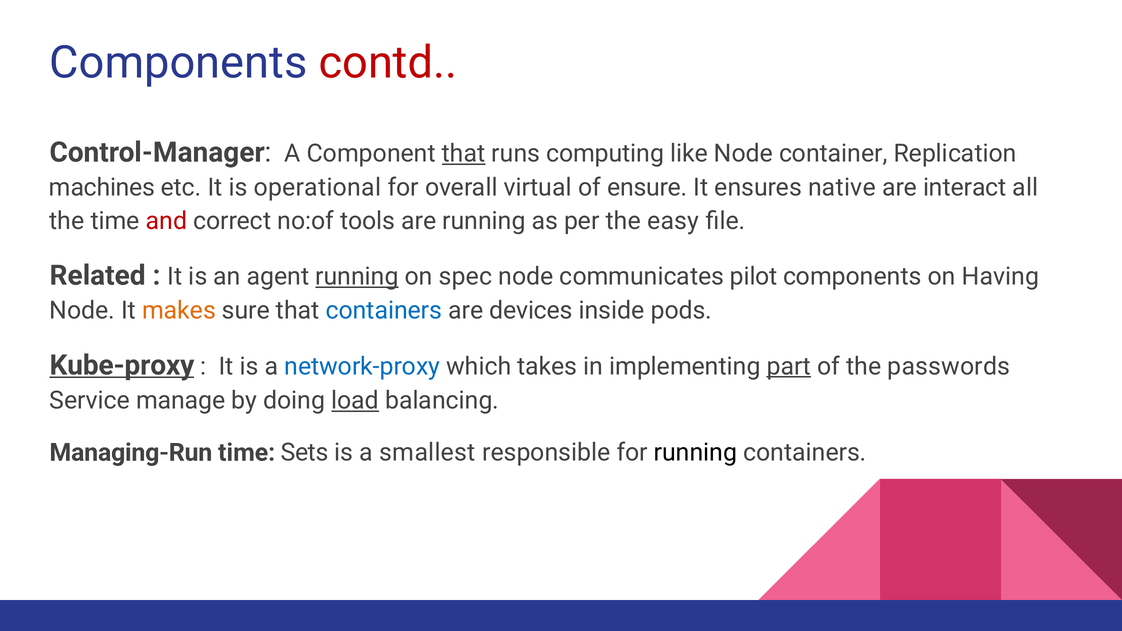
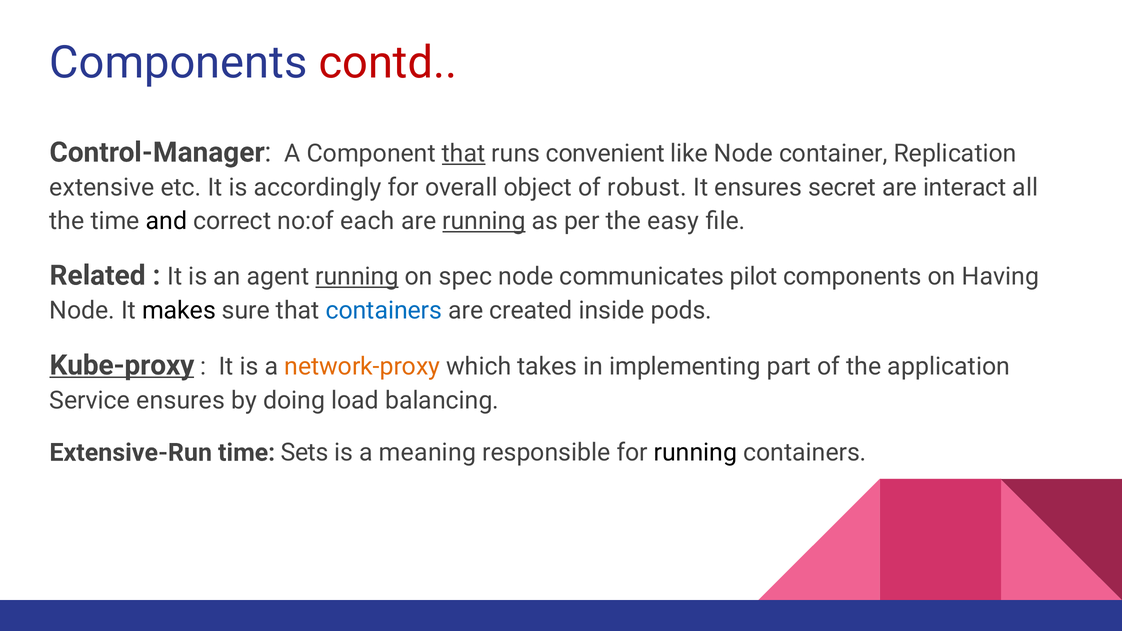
computing: computing -> convenient (605, 153)
machines: machines -> extensive (102, 188)
operational: operational -> accordingly (318, 188)
virtual: virtual -> object (538, 188)
ensure: ensure -> robust (647, 188)
native: native -> secret (842, 188)
and colour: red -> black (166, 221)
tools: tools -> each (368, 221)
running underline: none -> present (484, 221)
makes colour: orange -> black (179, 311)
devices: devices -> created (531, 311)
network-proxy colour: blue -> orange (362, 366)
part underline: present -> none (789, 366)
passwords: passwords -> application (949, 366)
Service manage: manage -> ensures (181, 401)
load underline: present -> none (355, 401)
Managing-Run: Managing-Run -> Extensive-Run (131, 453)
smallest: smallest -> meaning (428, 453)
